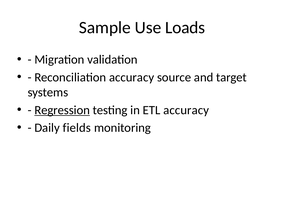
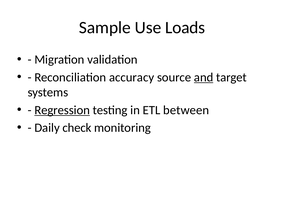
and underline: none -> present (204, 77)
ETL accuracy: accuracy -> between (186, 110)
fields: fields -> check (77, 128)
